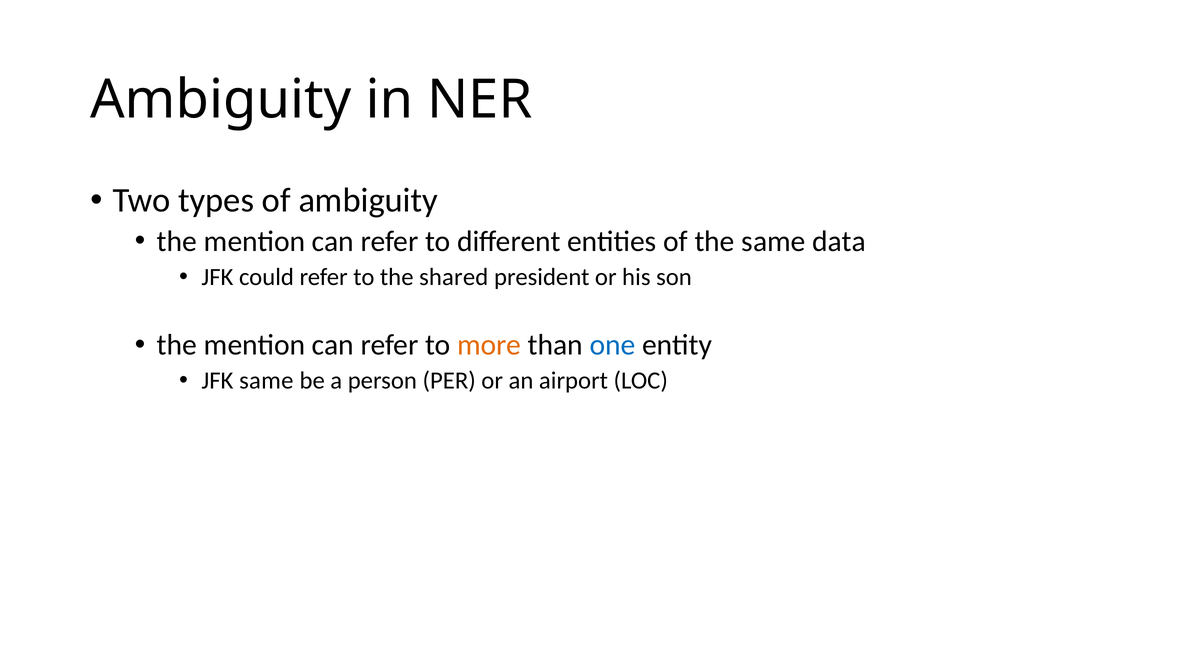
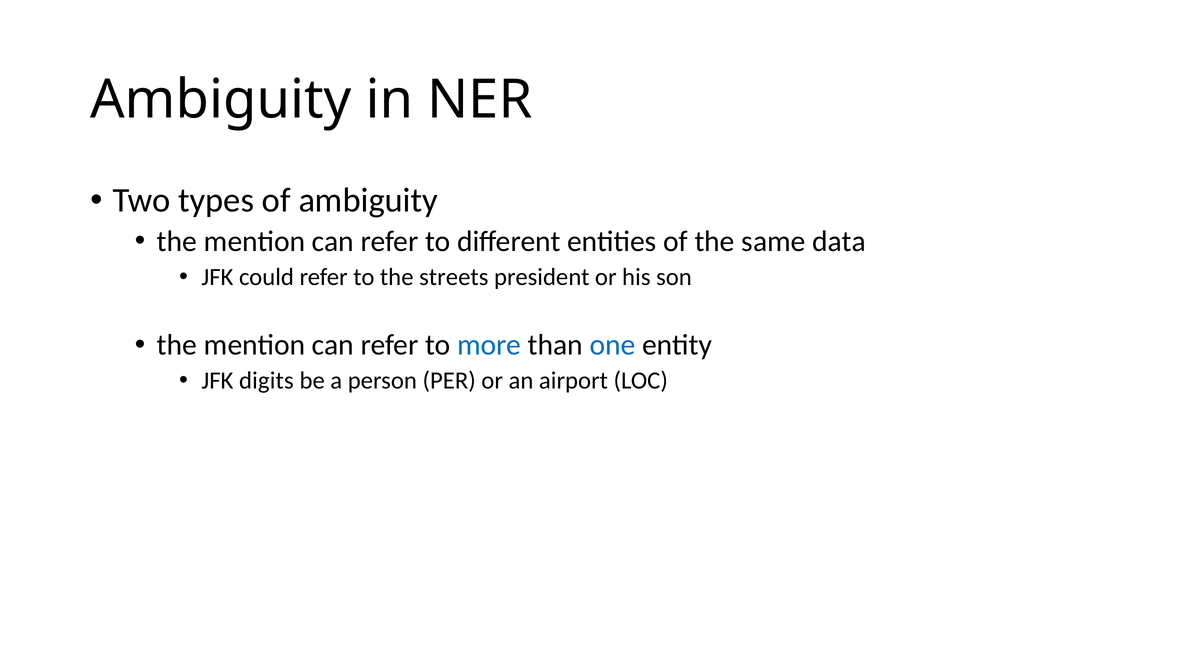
shared: shared -> streets (454, 277)
more colour: orange -> blue (489, 345)
JFK same: same -> digits (266, 380)
